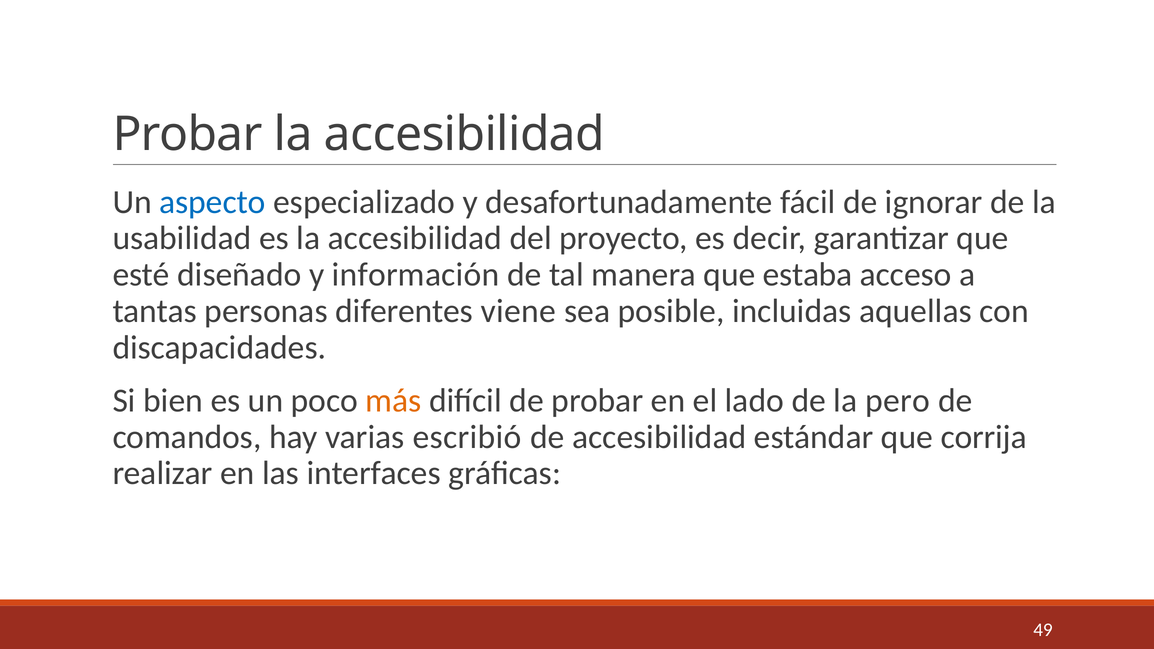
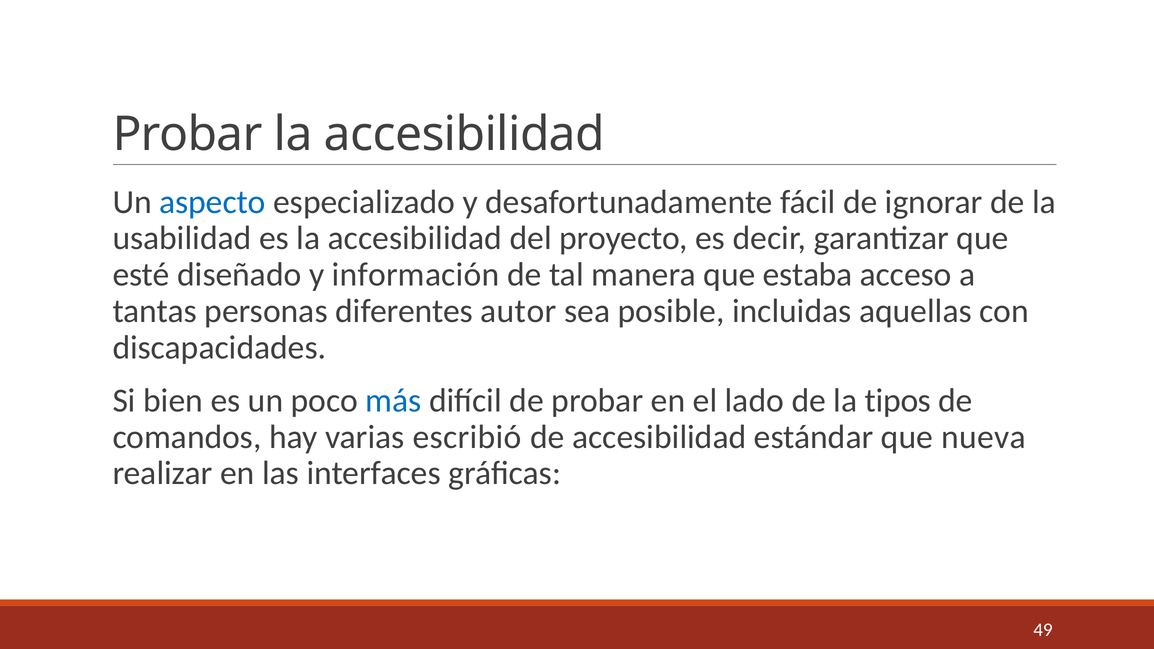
viene: viene -> autor (518, 311)
más colour: orange -> blue (393, 401)
pero: pero -> tipos (898, 401)
corrija: corrija -> nueva (984, 437)
